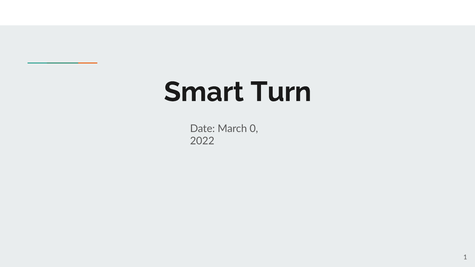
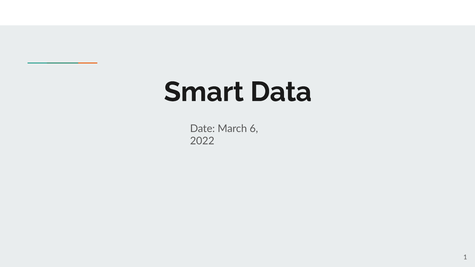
Turn: Turn -> Data (281, 92)
0: 0 -> 6 (254, 129)
